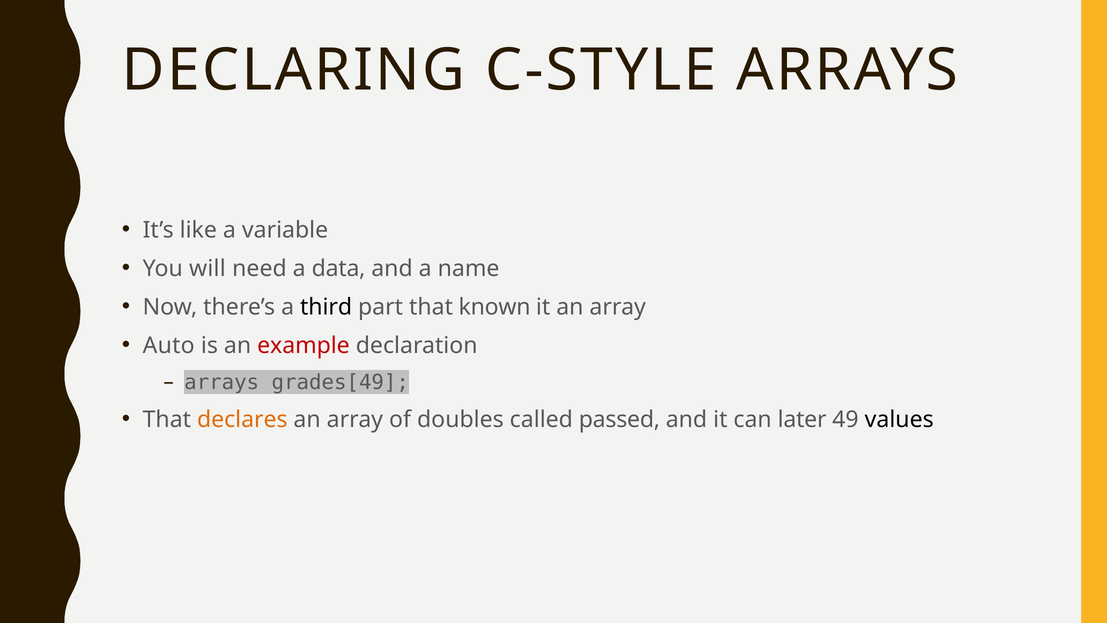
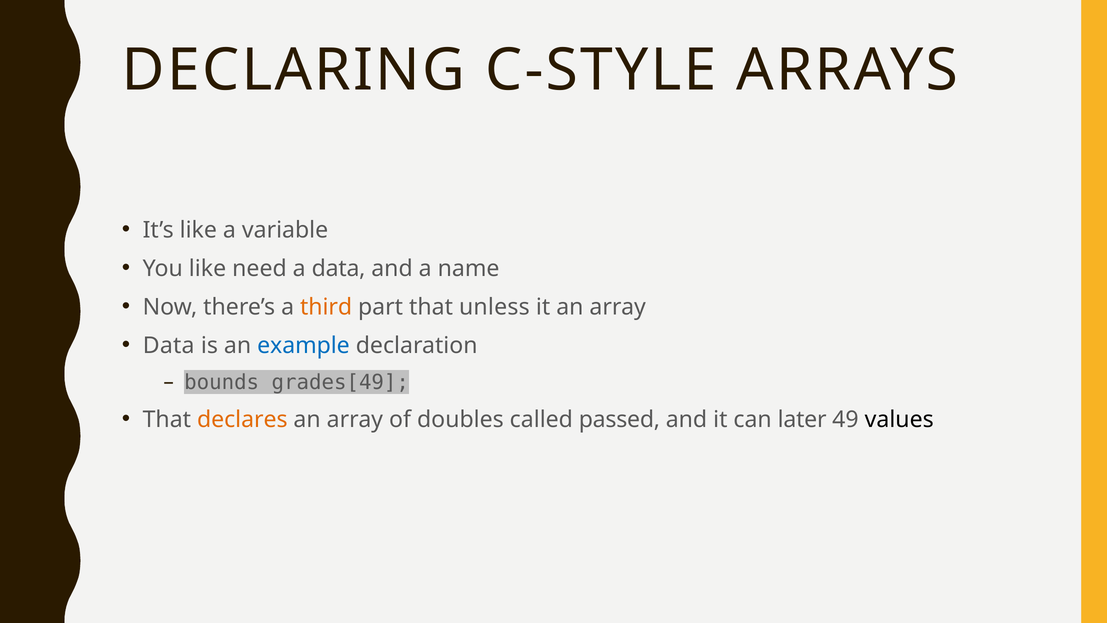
You will: will -> like (207, 268)
third colour: black -> orange (326, 307)
known: known -> unless (494, 307)
Auto: Auto -> Data (169, 345)
example colour: red -> blue (303, 345)
arrays: arrays -> bounds (222, 382)
